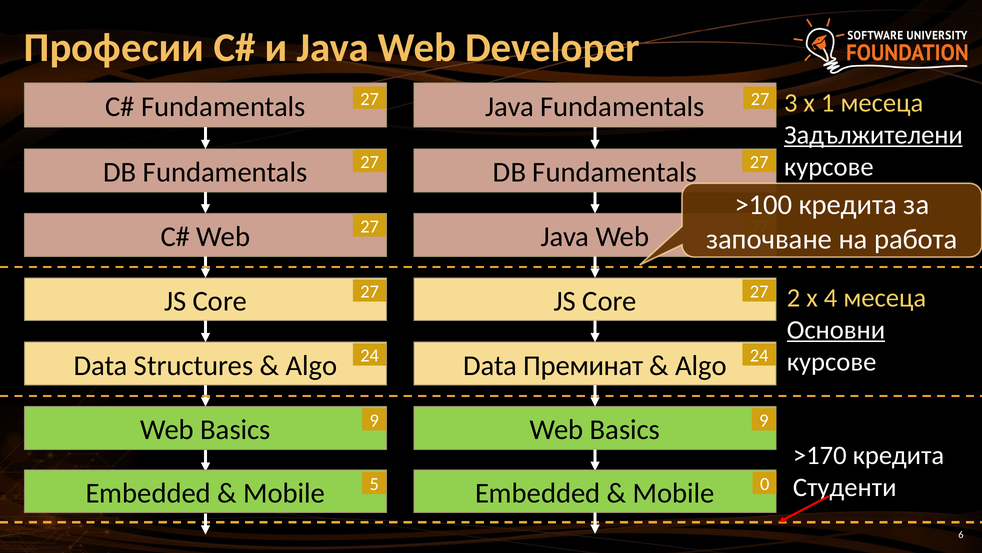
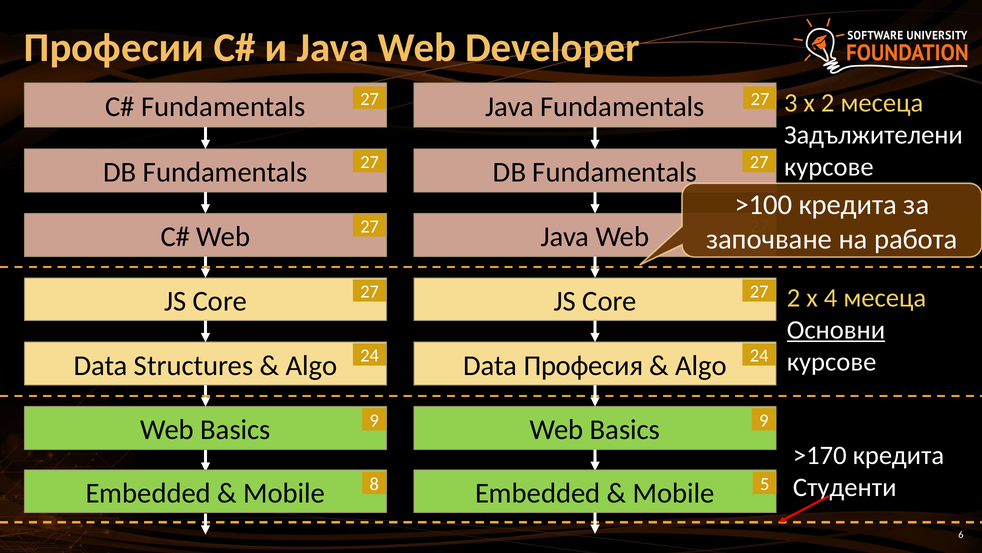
x 1: 1 -> 2 (828, 103)
Задължителени underline: present -> none (873, 135)
Преминат: Преминат -> Професия (583, 365)
5: 5 -> 8 (374, 484)
0: 0 -> 5 (765, 484)
